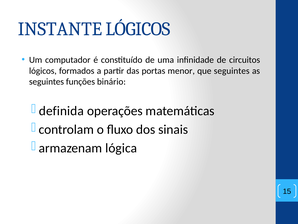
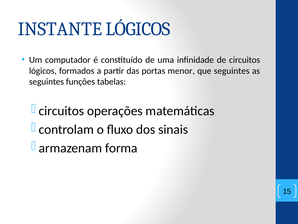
binário: binário -> tabelas (111, 82)
definida: definida -> circuitos (61, 111)
lógica: lógica -> forma (121, 148)
